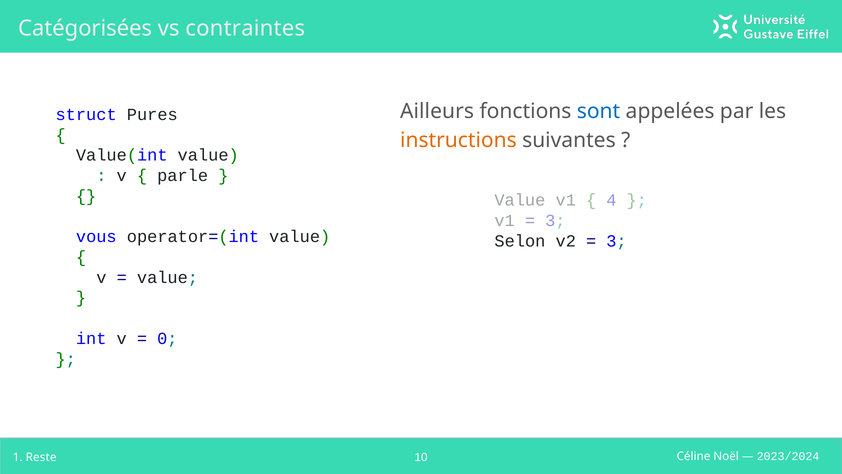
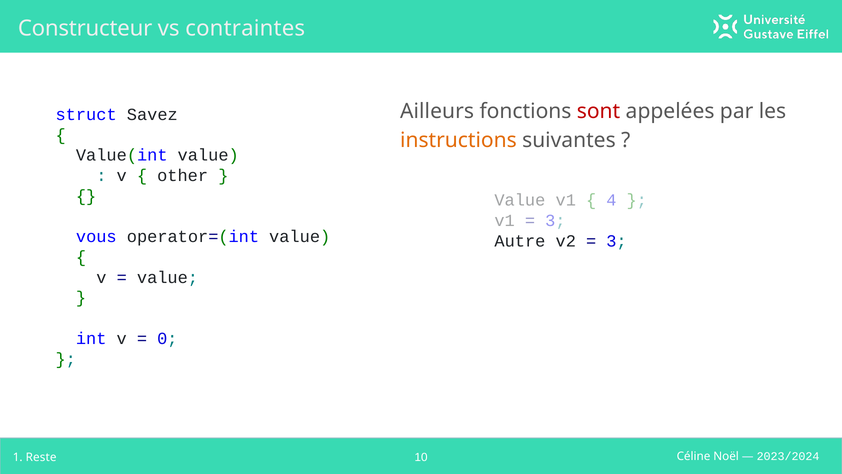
Catégorisées: Catégorisées -> Constructeur (85, 29)
sont colour: blue -> red (599, 111)
Pures: Pures -> Savez (152, 114)
parle: parle -> other (183, 176)
Selon: Selon -> Autre (520, 241)
